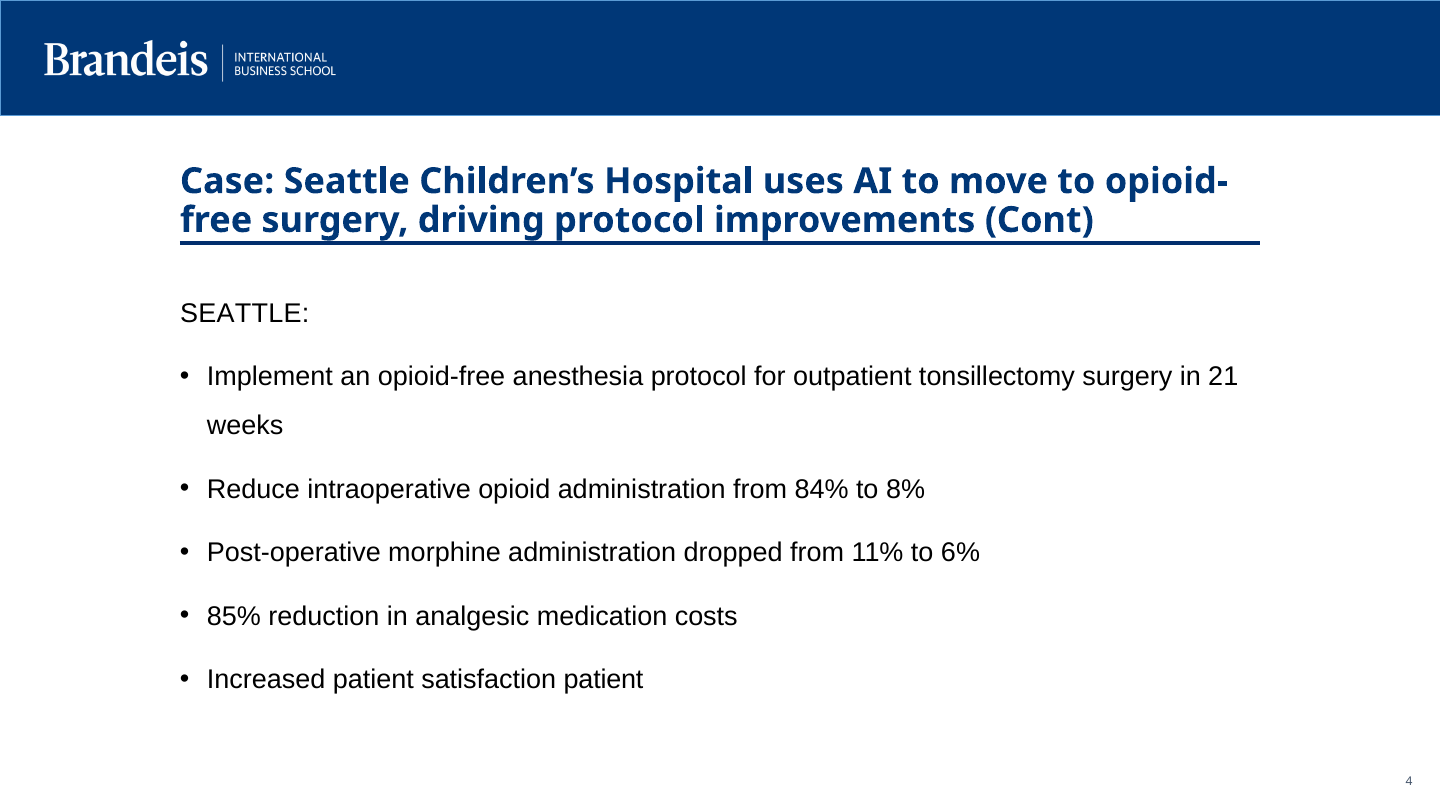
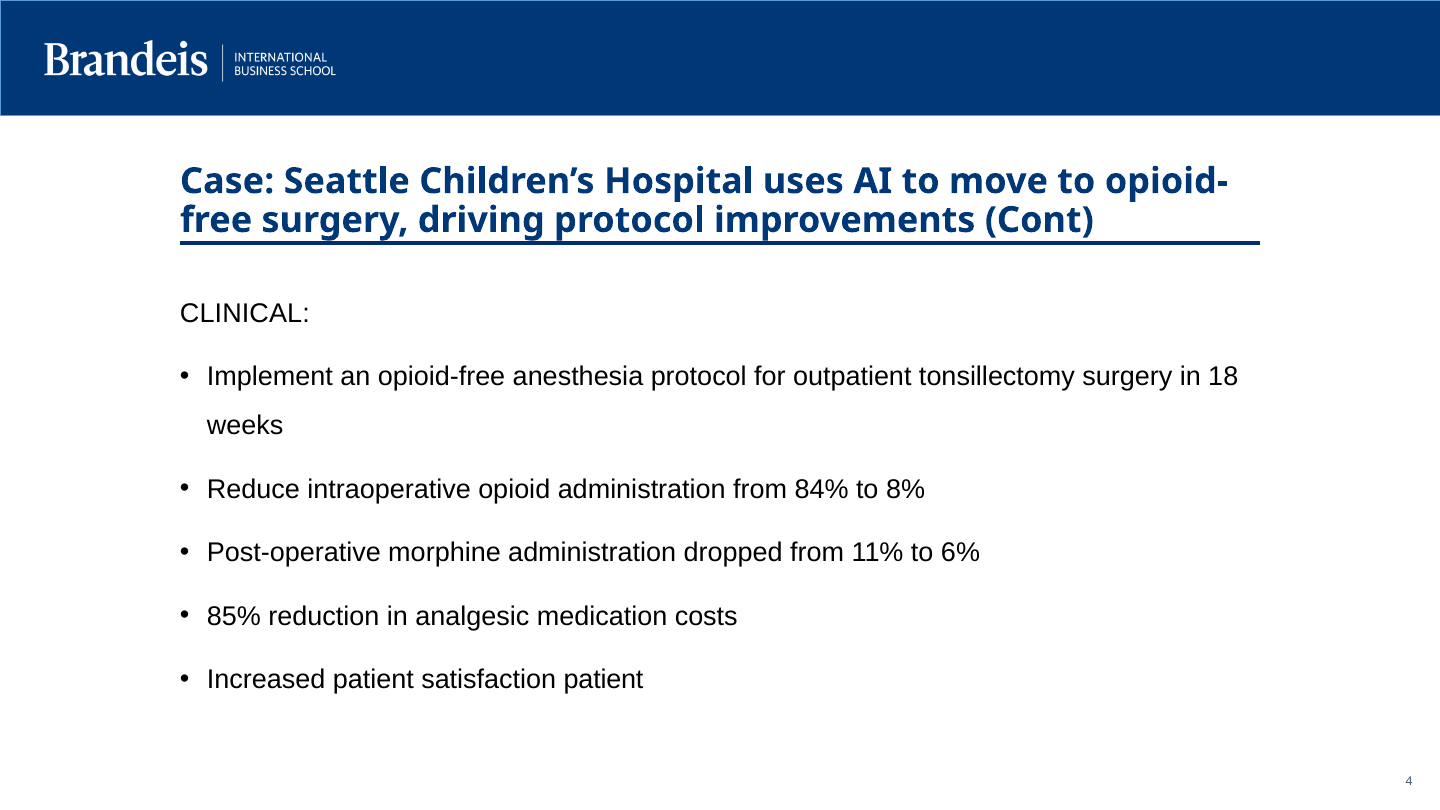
SEATTLE: SEATTLE -> CLINICAL (245, 313)
21: 21 -> 18 (1223, 377)
